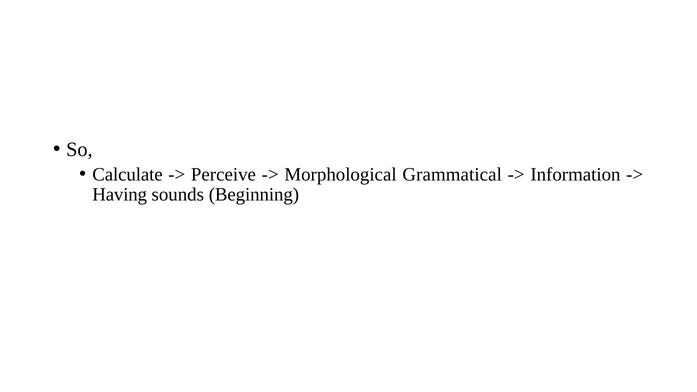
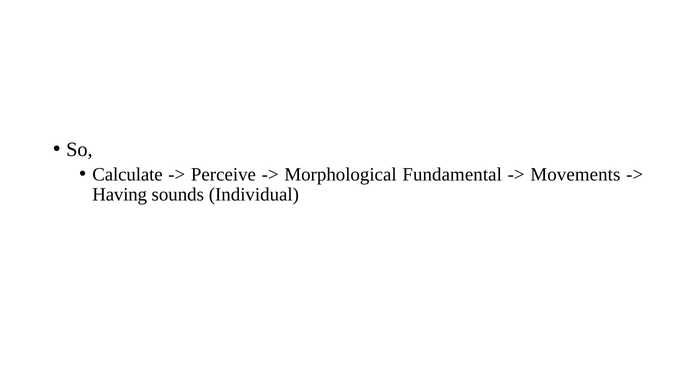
Grammatical: Grammatical -> Fundamental (452, 174)
Information: Information -> Movements (575, 174)
Beginning: Beginning -> Individual (254, 195)
